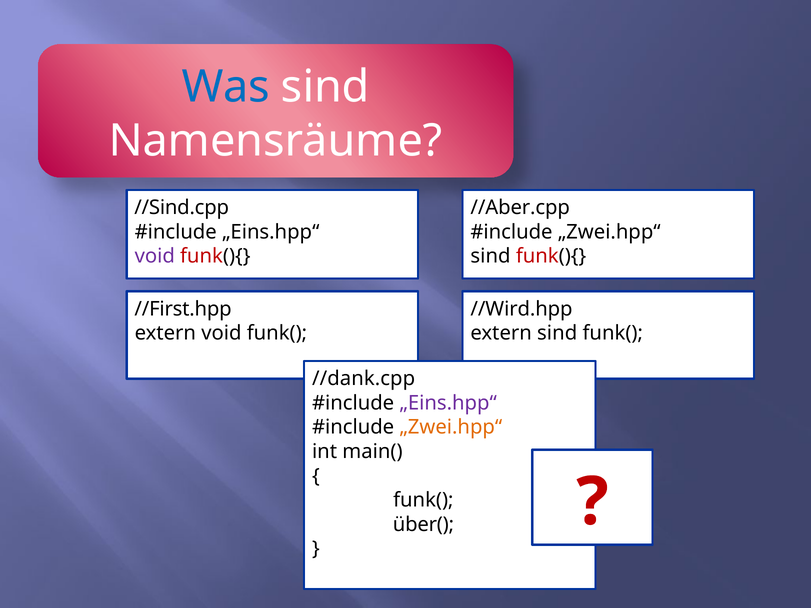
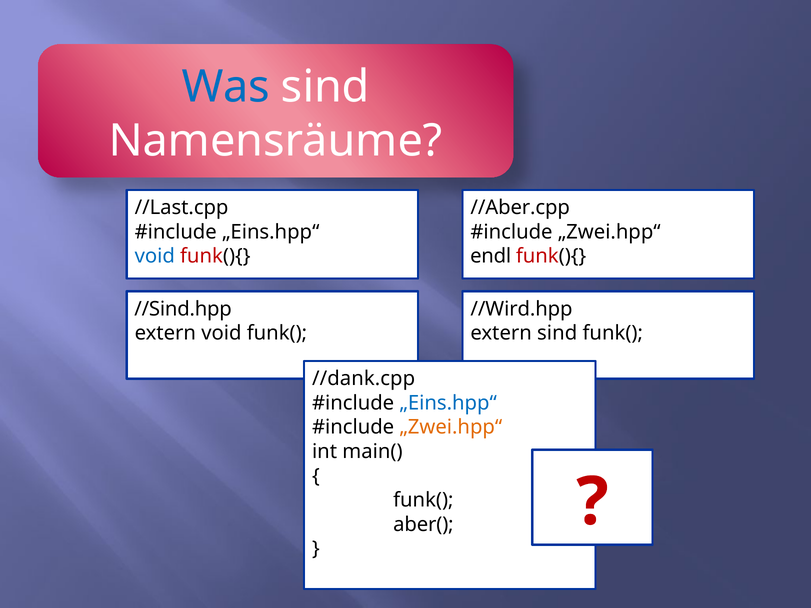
//Sind.cpp: //Sind.cpp -> //Last.cpp (182, 208)
void colour: purple -> blue (155, 256)
sind: sind -> endl (491, 256)
//First.hpp: //First.hpp -> //Sind.hpp (183, 309)
„Eins.hpp“ colour: purple -> blue (448, 403)
über(: über( -> aber( (423, 525)
